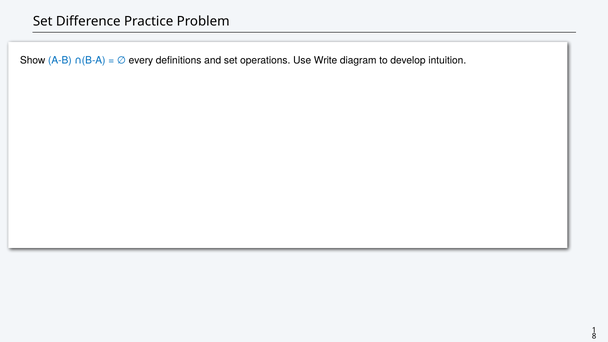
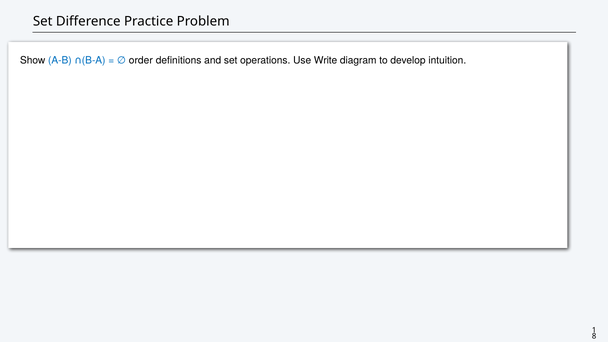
every: every -> order (141, 61)
